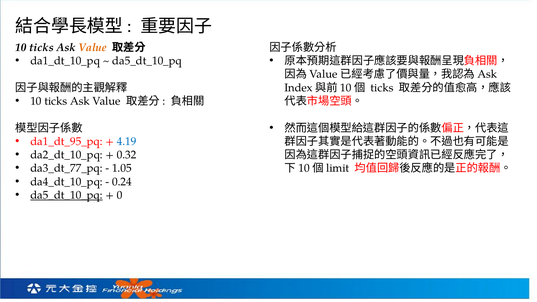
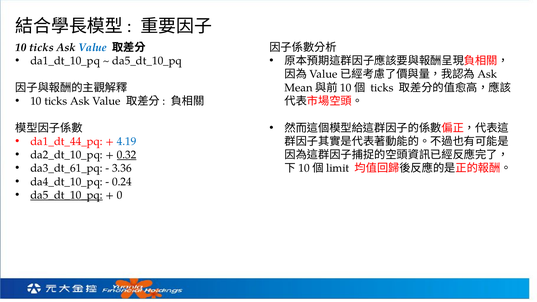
Value colour: orange -> blue (93, 47)
Index: Index -> Mean (299, 88)
da1_dt_95_pq: da1_dt_95_pq -> da1_dt_44_pq (67, 141)
0.32 underline: none -> present (127, 155)
da3_dt_77_pq: da3_dt_77_pq -> da3_dt_61_pq (67, 168)
1.05: 1.05 -> 3.36 (122, 168)
